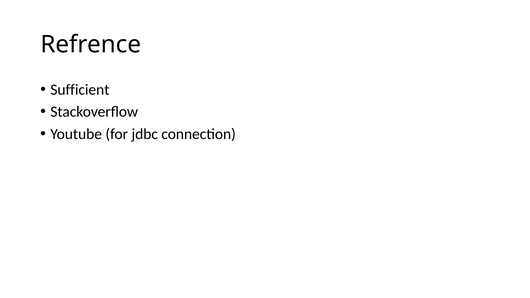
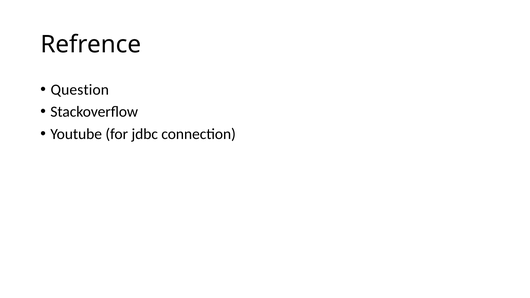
Sufficient: Sufficient -> Question (80, 90)
